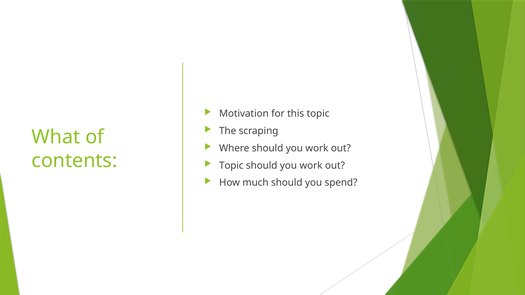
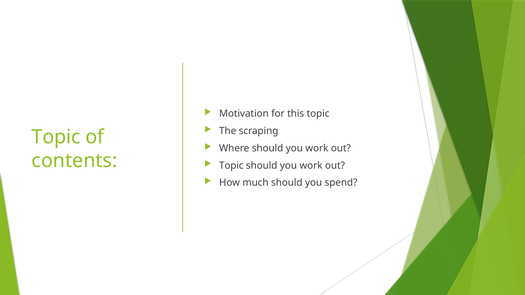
What: What -> Topic (56, 137)
